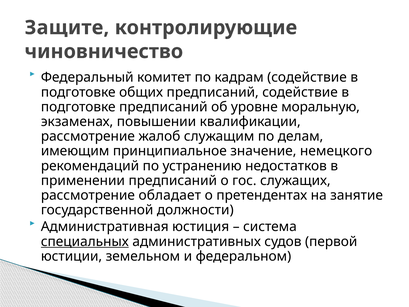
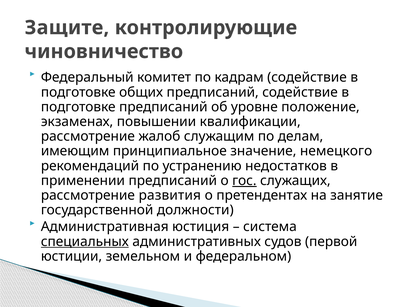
моральную: моральную -> положение (321, 107)
гос underline: none -> present (244, 180)
обладает: обладает -> развития (170, 195)
